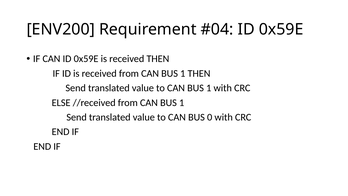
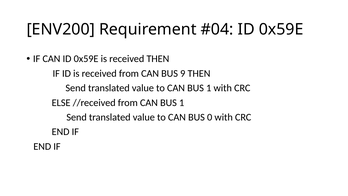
1: 1 -> 9 (183, 73)
